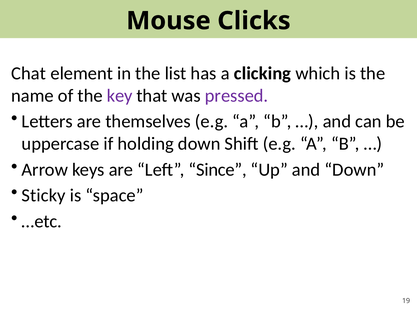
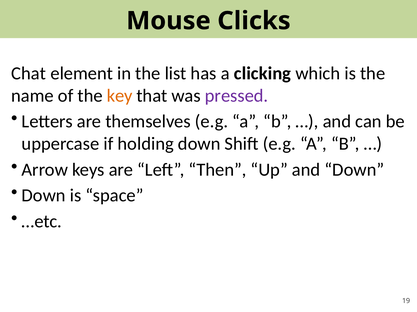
key colour: purple -> orange (120, 96)
Since: Since -> Then (218, 170)
Sticky: Sticky -> Down (44, 196)
